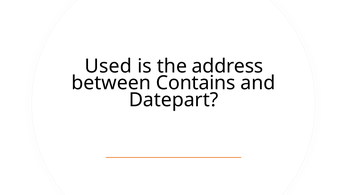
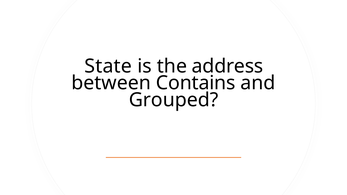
Used: Used -> State (108, 66)
Datepart: Datepart -> Grouped (174, 100)
